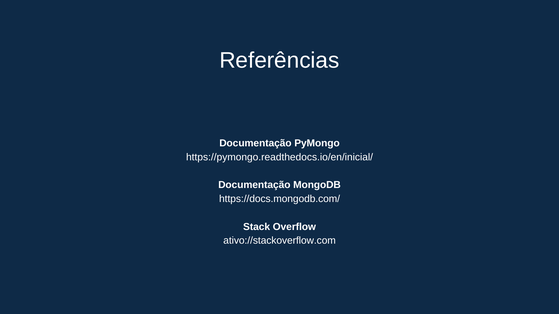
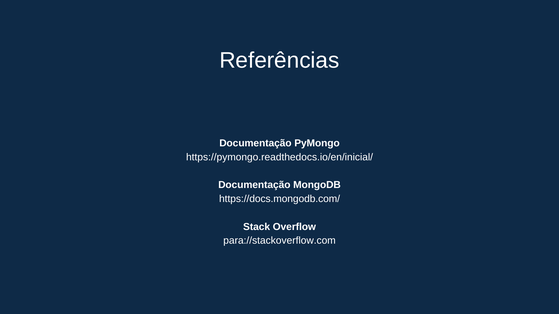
ativo://stackoverflow.com: ativo://stackoverflow.com -> para://stackoverflow.com (280, 241)
